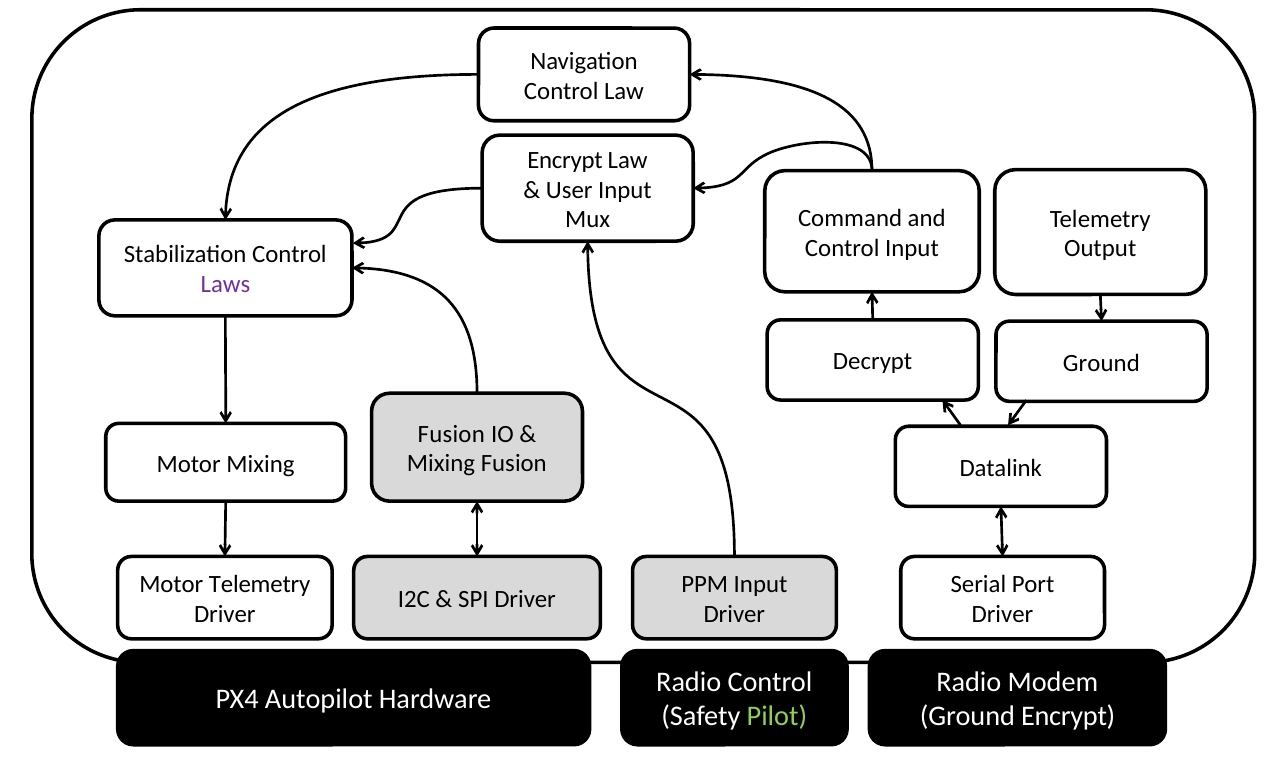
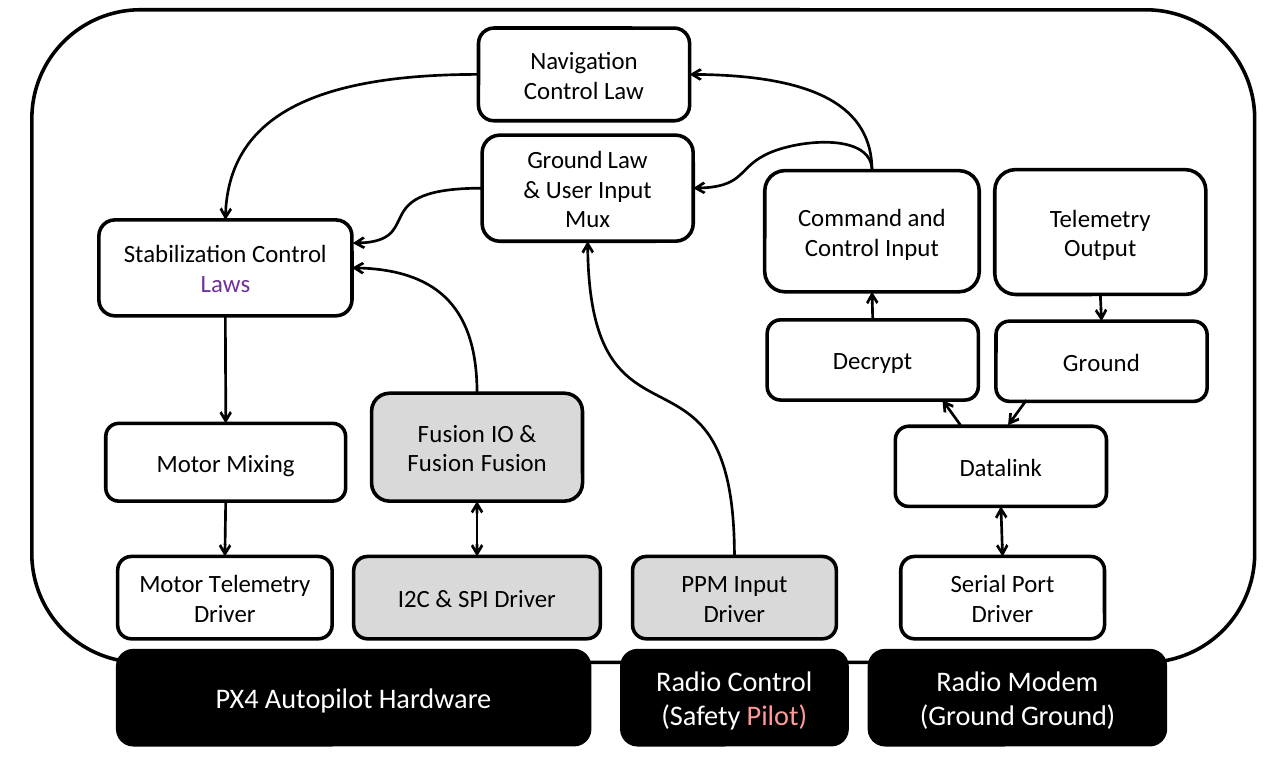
Encrypt: Encrypt -> Ground (565, 160)
Mixing: Mixing -> Fusion (441, 464)
Pilot colour: light green -> pink (777, 716)
Ground Encrypt: Encrypt -> Ground (1068, 716)
